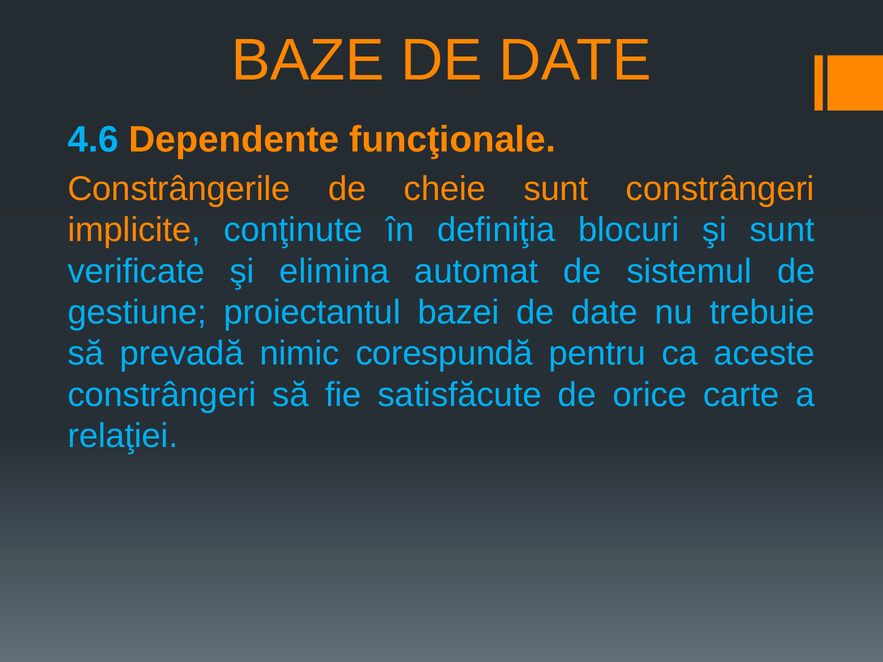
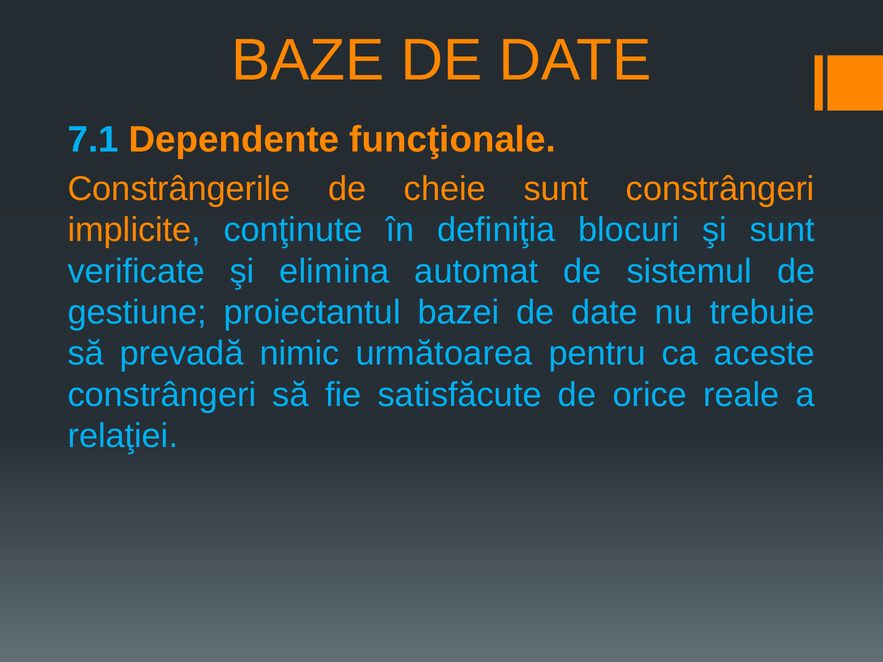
4.6: 4.6 -> 7.1 (93, 139)
corespundă: corespundă -> următoarea (444, 354)
carte: carte -> reale (741, 395)
